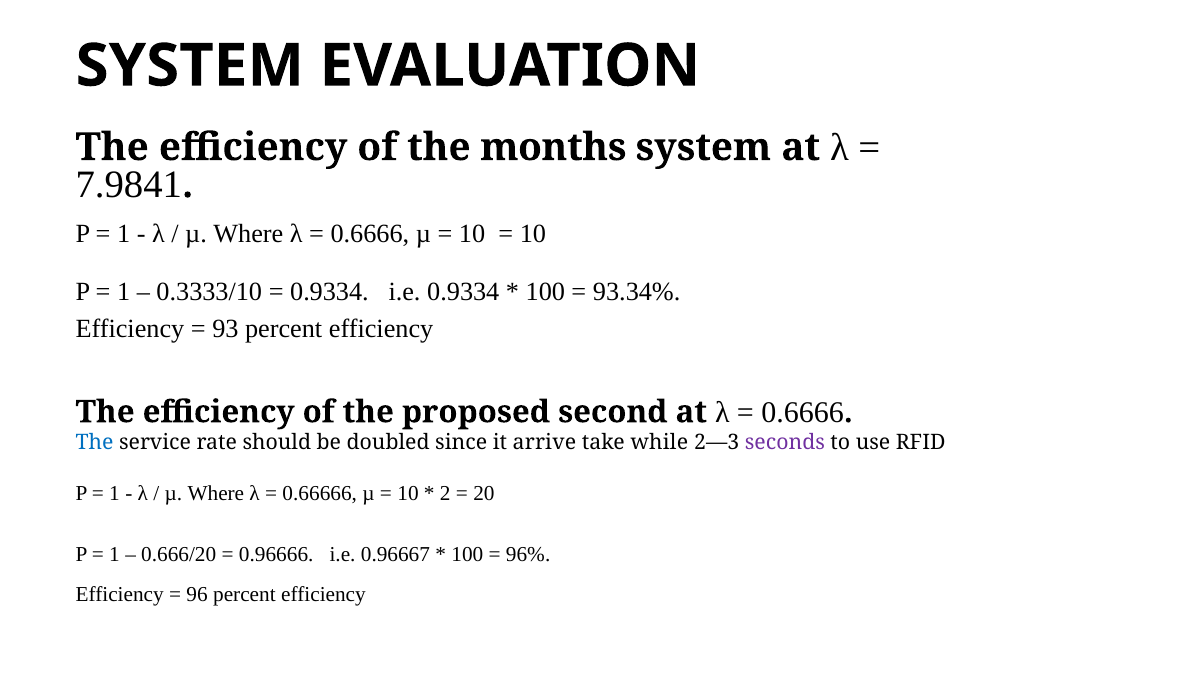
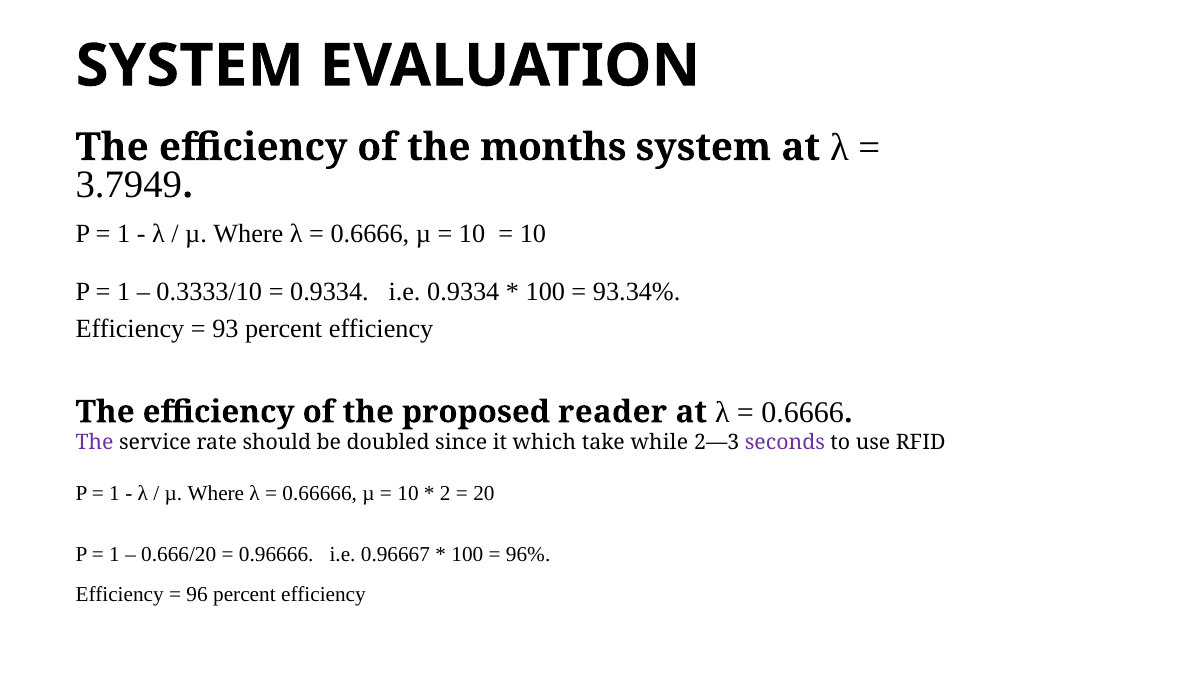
7.9841: 7.9841 -> 3.7949 (129, 185)
second: second -> reader (613, 412)
The colour: blue -> purple (95, 443)
arrive: arrive -> which (544, 443)
